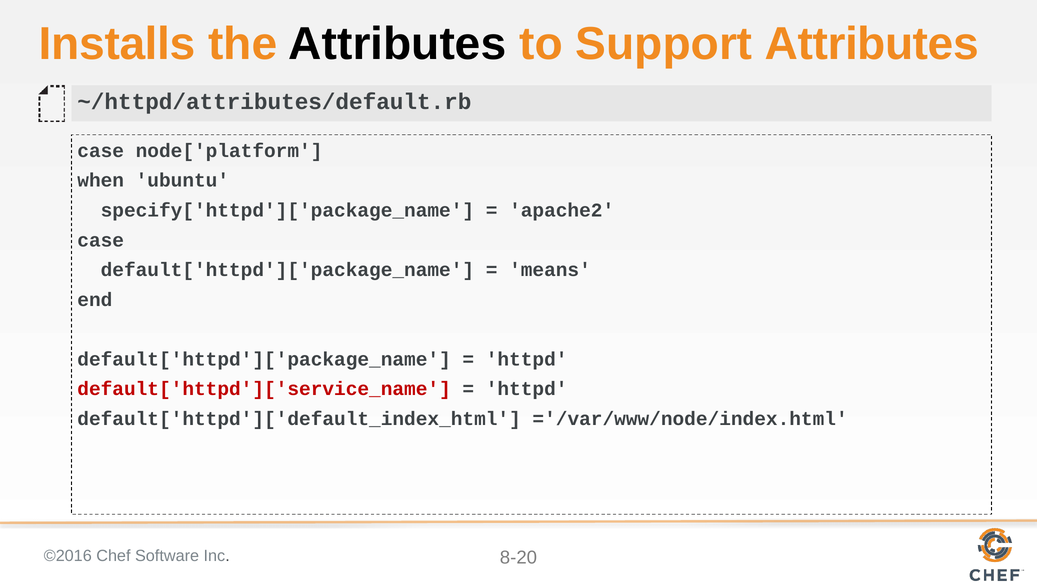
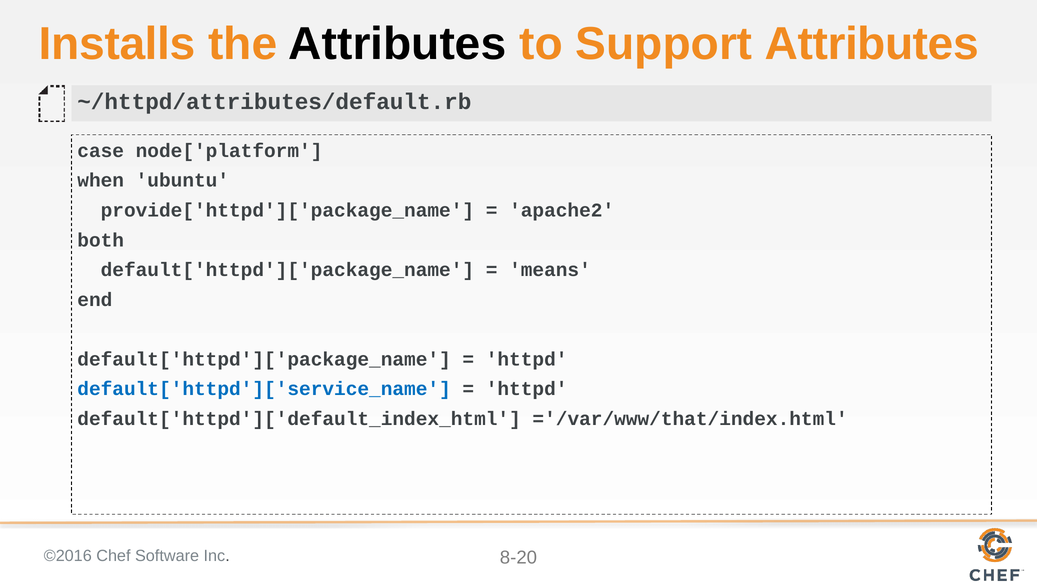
specify['httpd']['package_name: specify['httpd']['package_name -> provide['httpd']['package_name (287, 210)
case: case -> both (101, 240)
default['httpd']['service_name colour: red -> blue (264, 389)
='/var/www/node/index.html: ='/var/www/node/index.html -> ='/var/www/that/index.html (690, 419)
